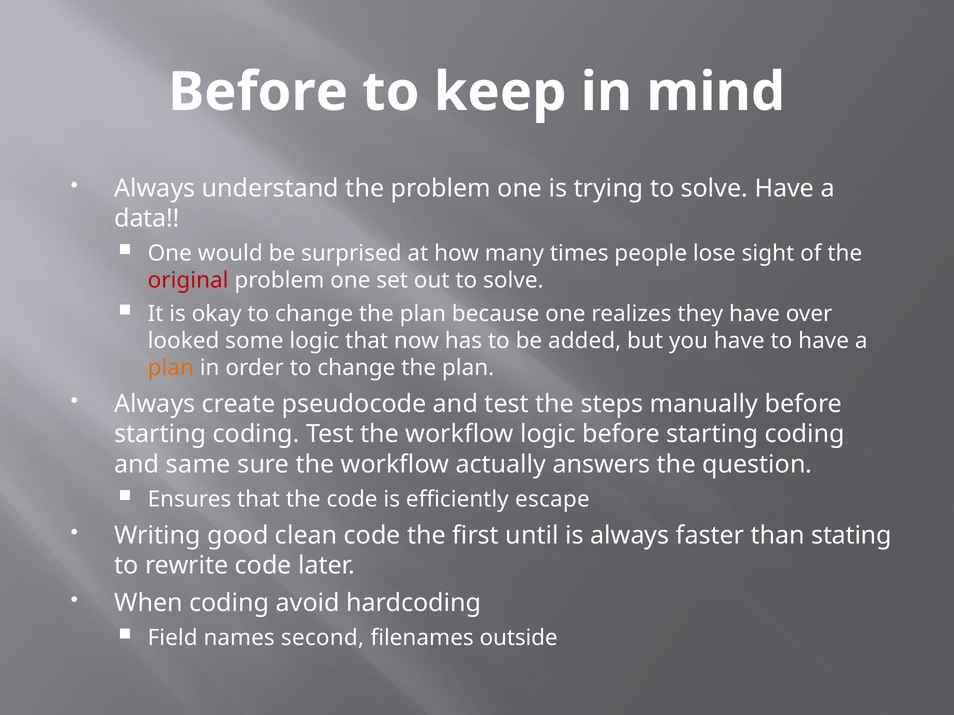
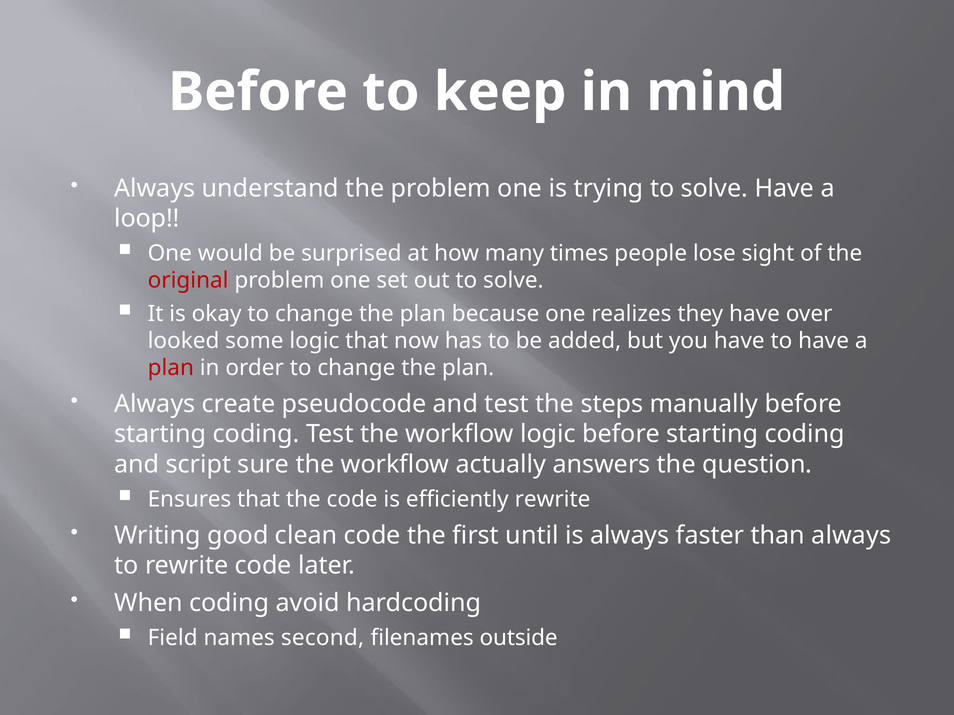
data: data -> loop (147, 219)
plan colour: orange -> red (171, 368)
same: same -> script (198, 465)
efficiently escape: escape -> rewrite (553, 499)
than stating: stating -> always (851, 536)
